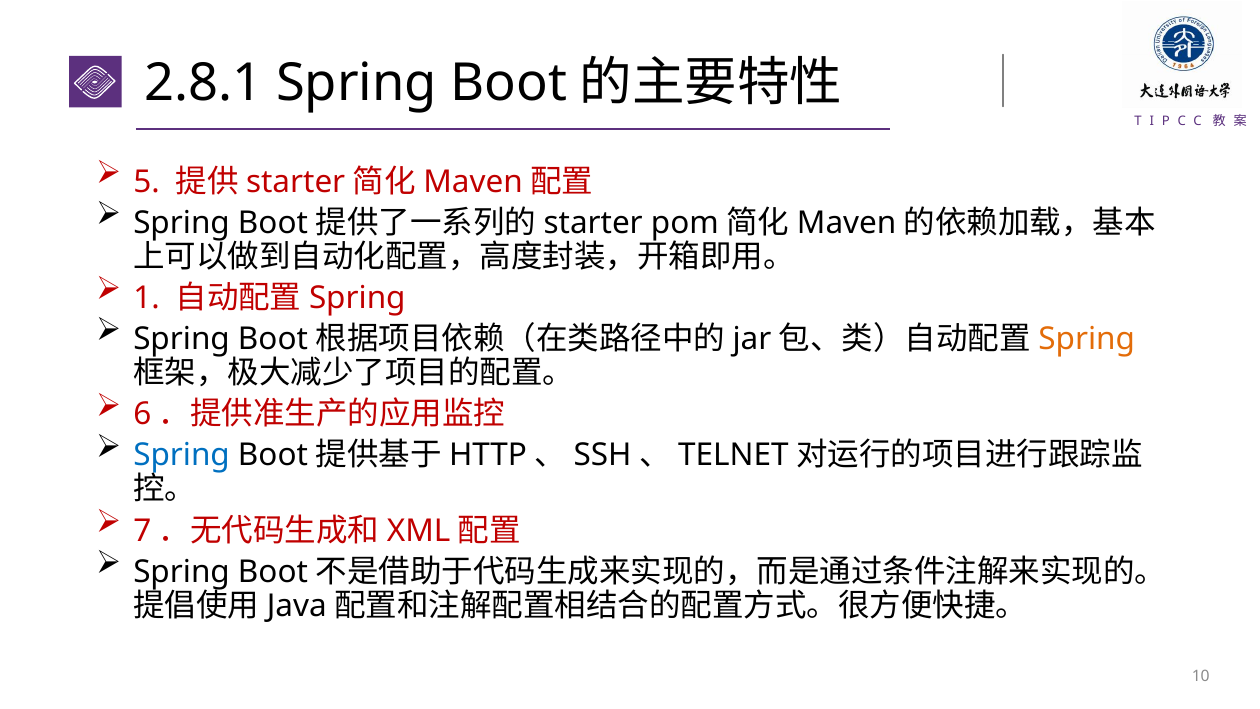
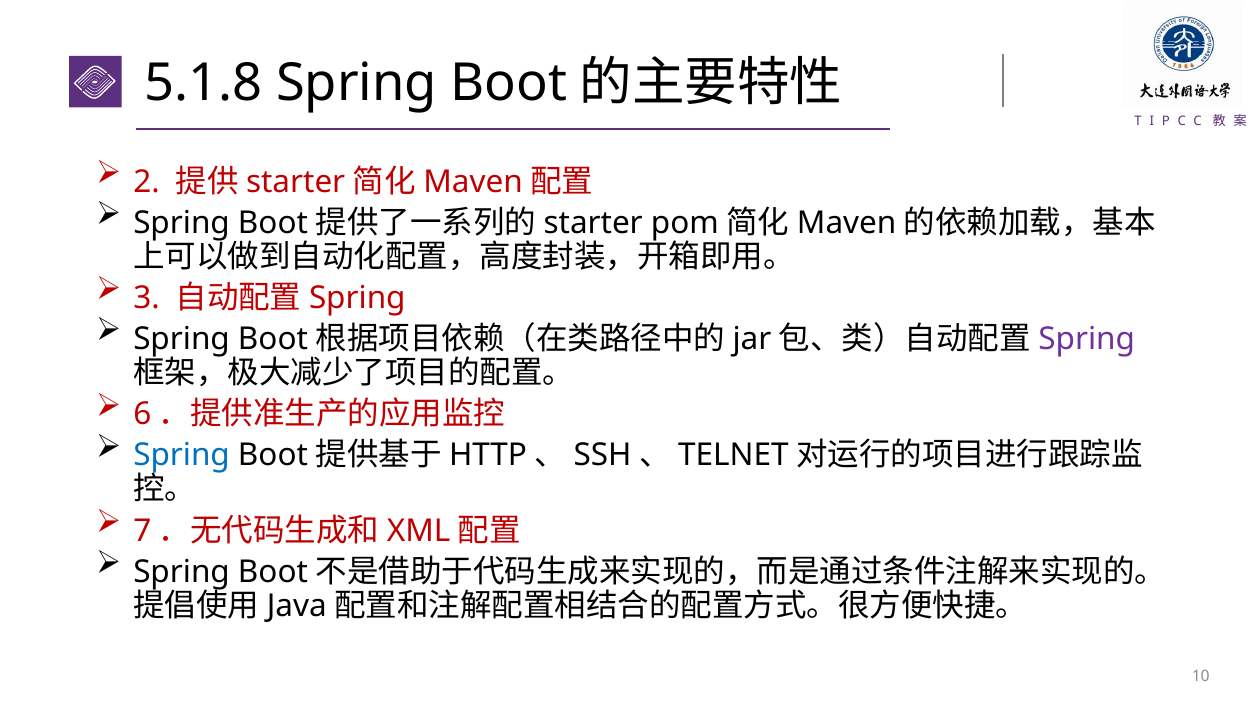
2.8.1: 2.8.1 -> 5.1.8 (204, 83)
5: 5 -> 2 (147, 182)
1: 1 -> 3 (147, 298)
Spring colour: orange -> purple (1087, 339)
